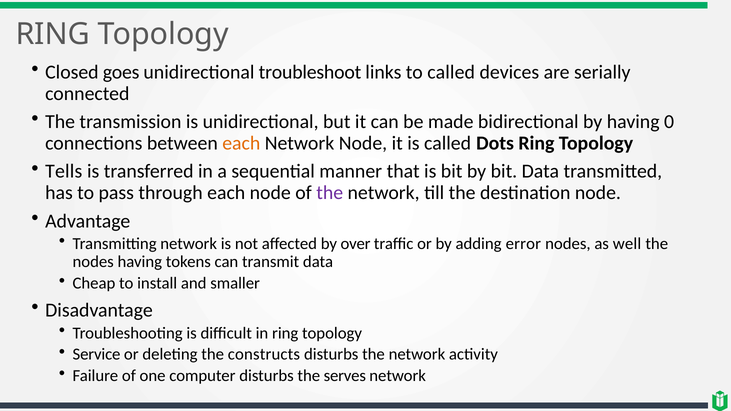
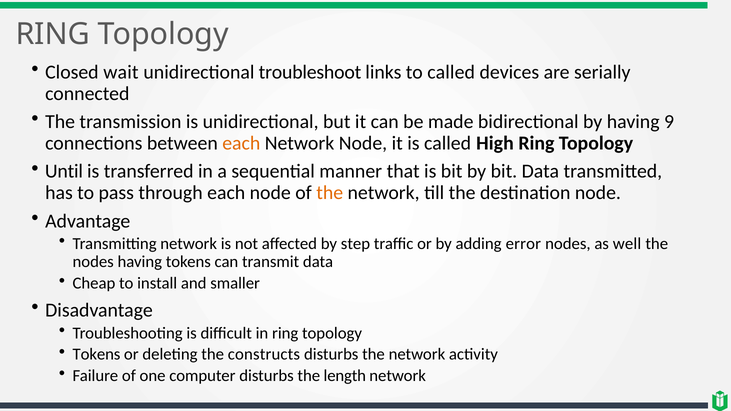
goes: goes -> wait (121, 72)
0: 0 -> 9 (669, 122)
Dots: Dots -> High (495, 143)
Tells: Tells -> Until (64, 172)
the colour: purple -> orange (330, 193)
over: over -> step (355, 244)
Service: Service -> Tokens (96, 355)
serves: serves -> length (345, 376)
